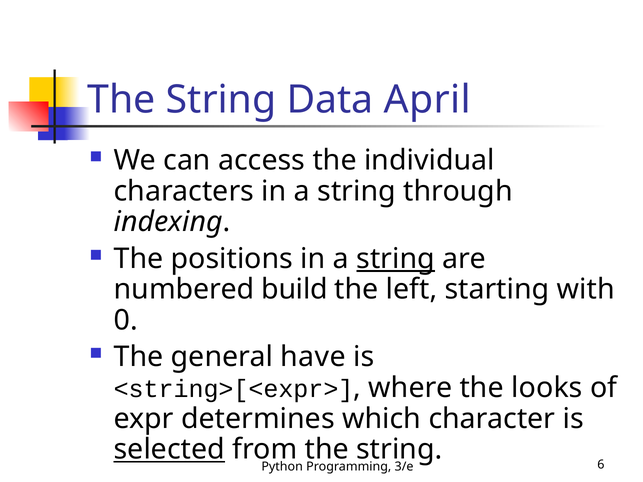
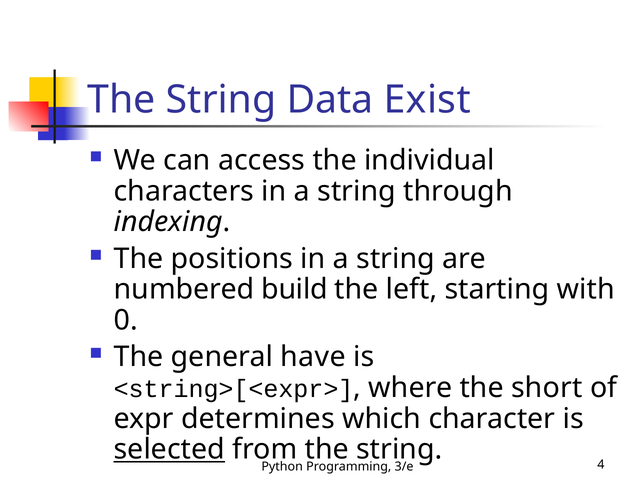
April: April -> Exist (427, 100)
string underline: present -> none (396, 259)
looks: looks -> short (547, 388)
6: 6 -> 4 (601, 465)
